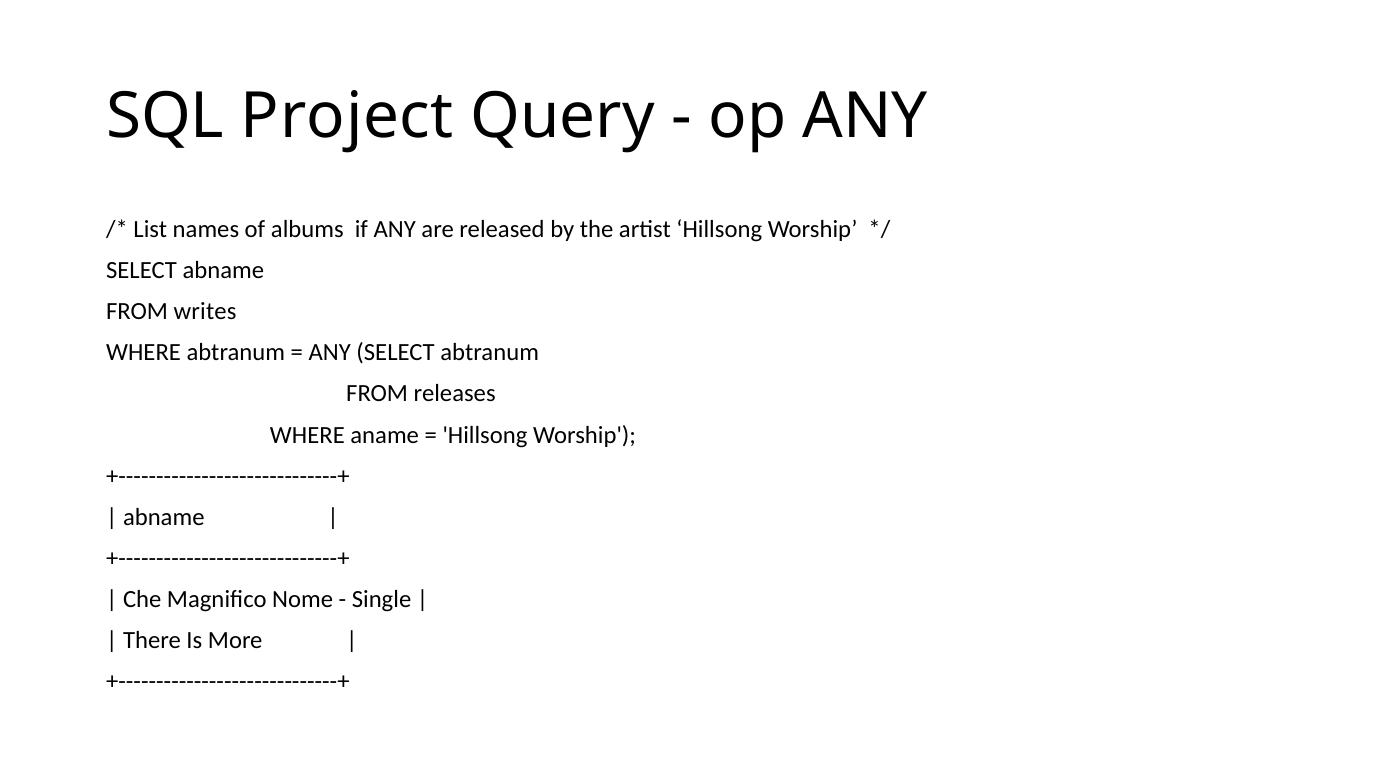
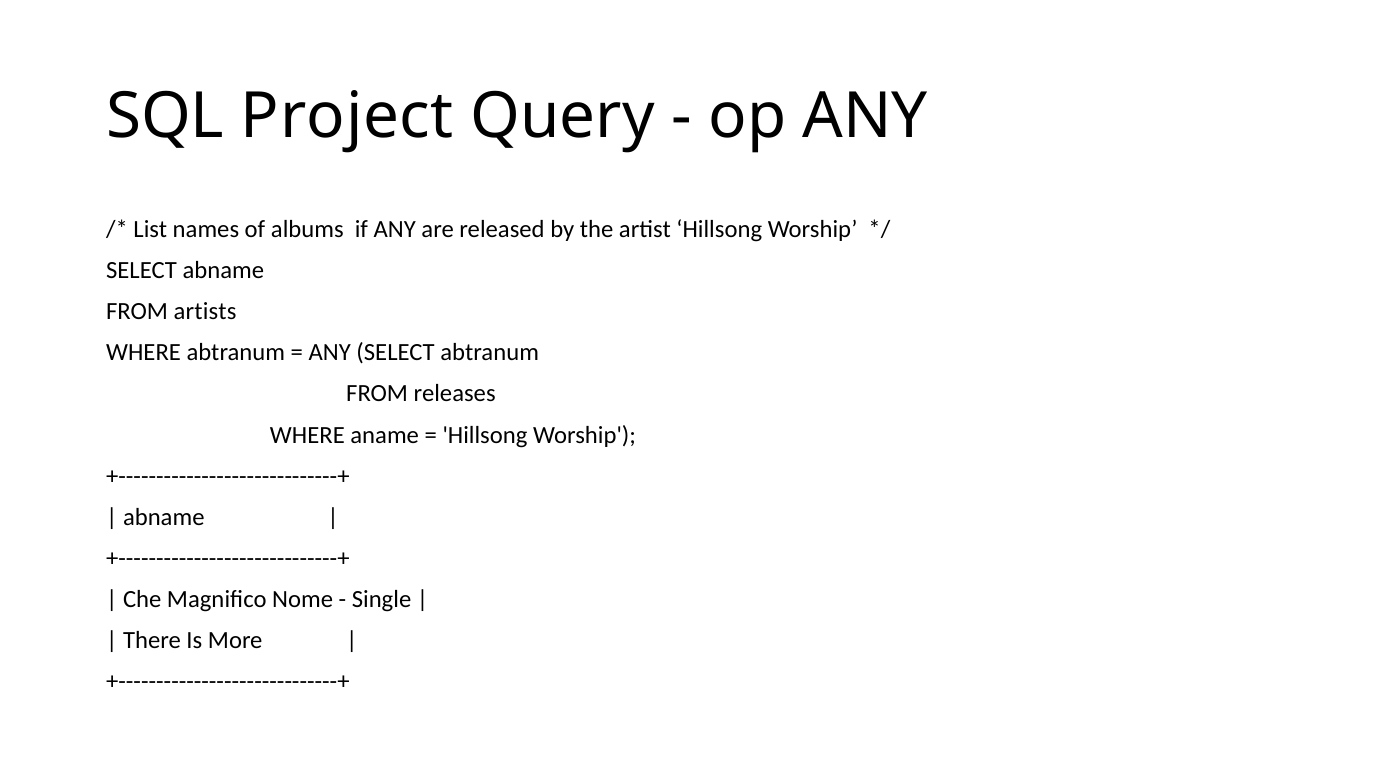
writes: writes -> artists (205, 312)
